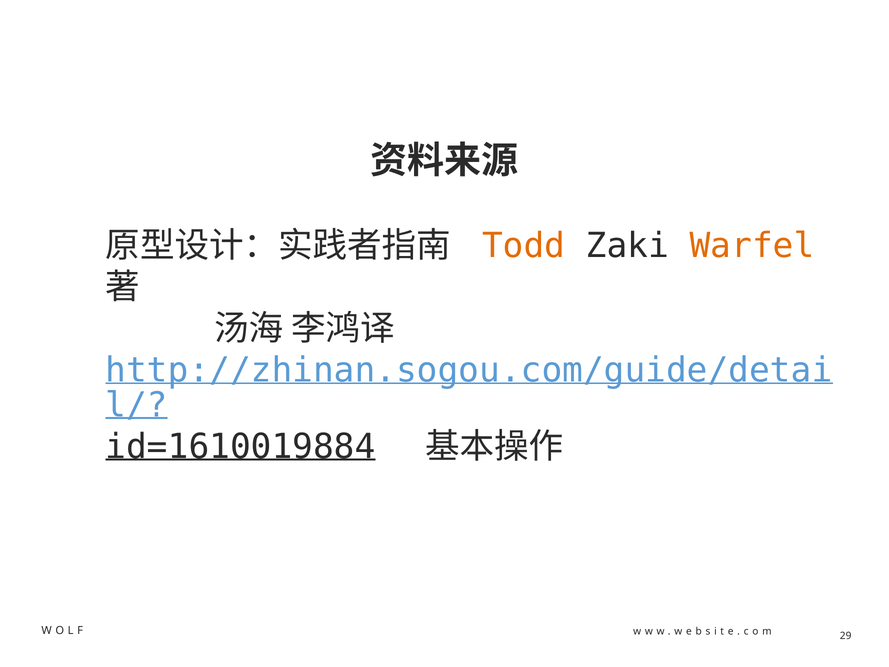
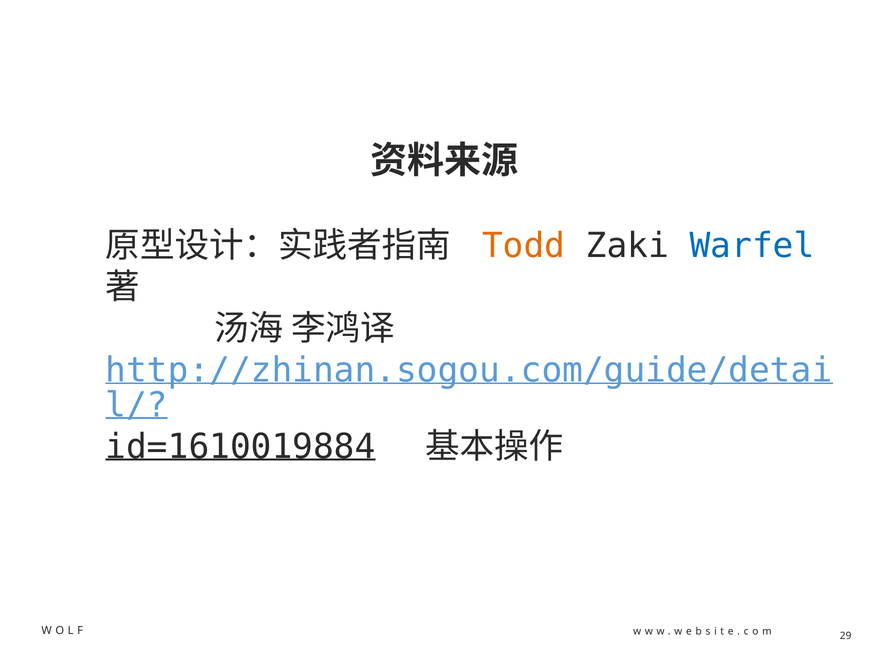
Warfel colour: orange -> blue (752, 246)
